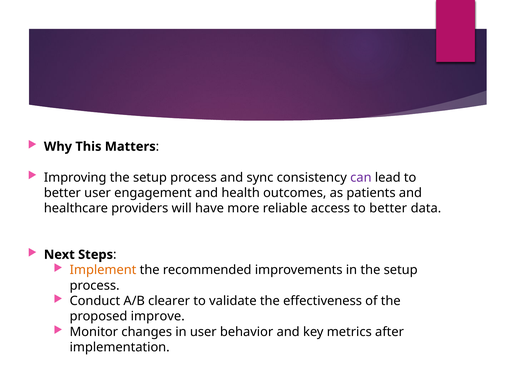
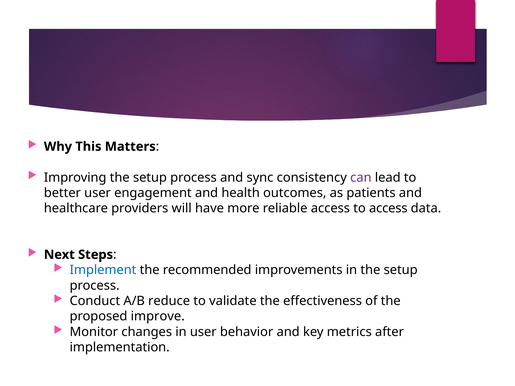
access to better: better -> access (388, 208)
Implement colour: orange -> blue (103, 270)
clearer: clearer -> reduce (169, 301)
